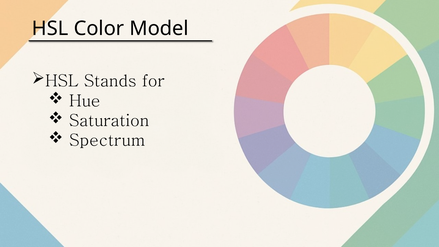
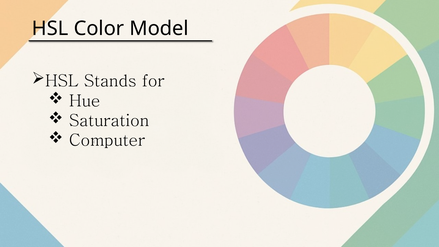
Spectrum: Spectrum -> Computer (107, 140)
